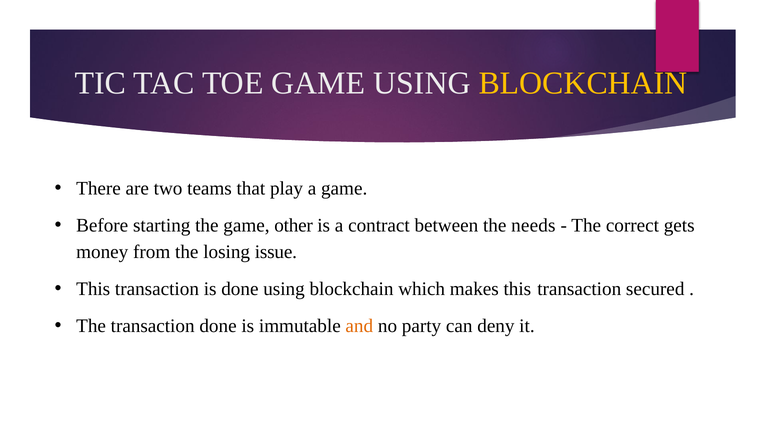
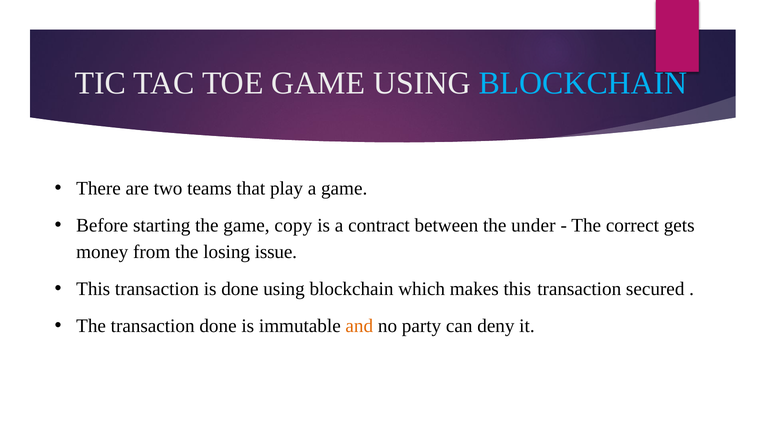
BLOCKCHAIN colour: yellow -> light blue (583, 83)
other: other -> copy (293, 225)
needs: needs -> under (533, 225)
